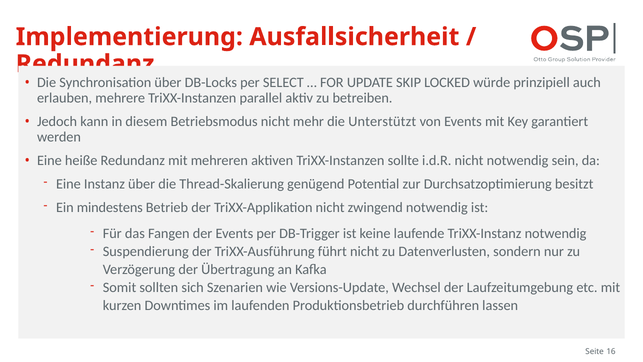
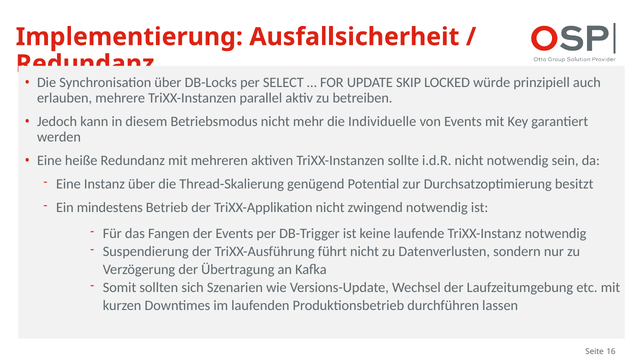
Unterstützt: Unterstützt -> Individuelle (382, 121)
